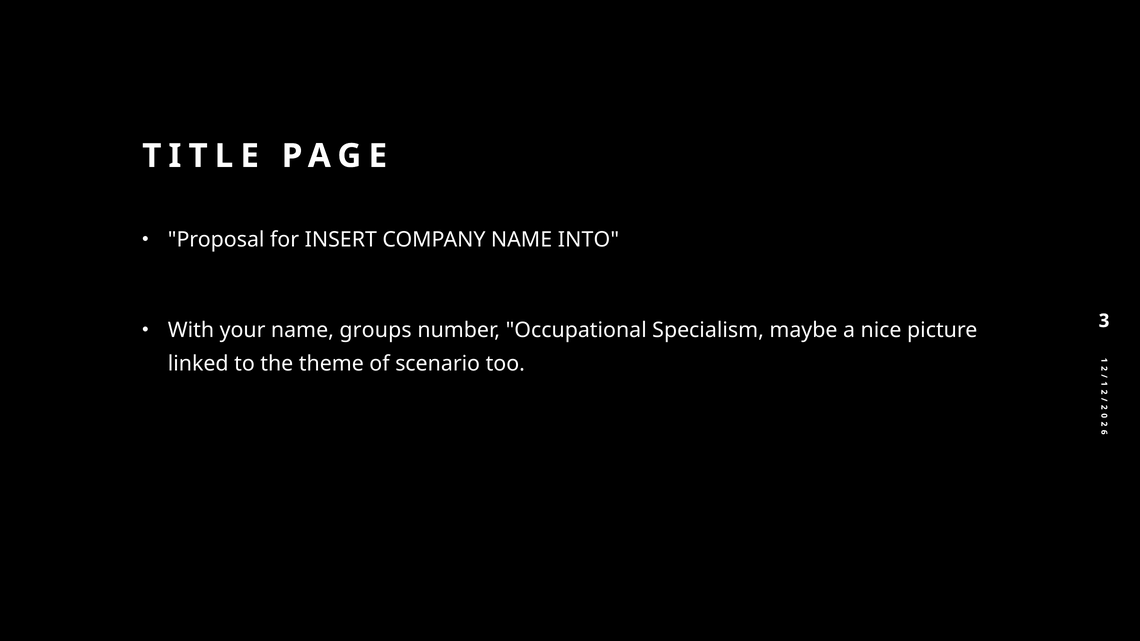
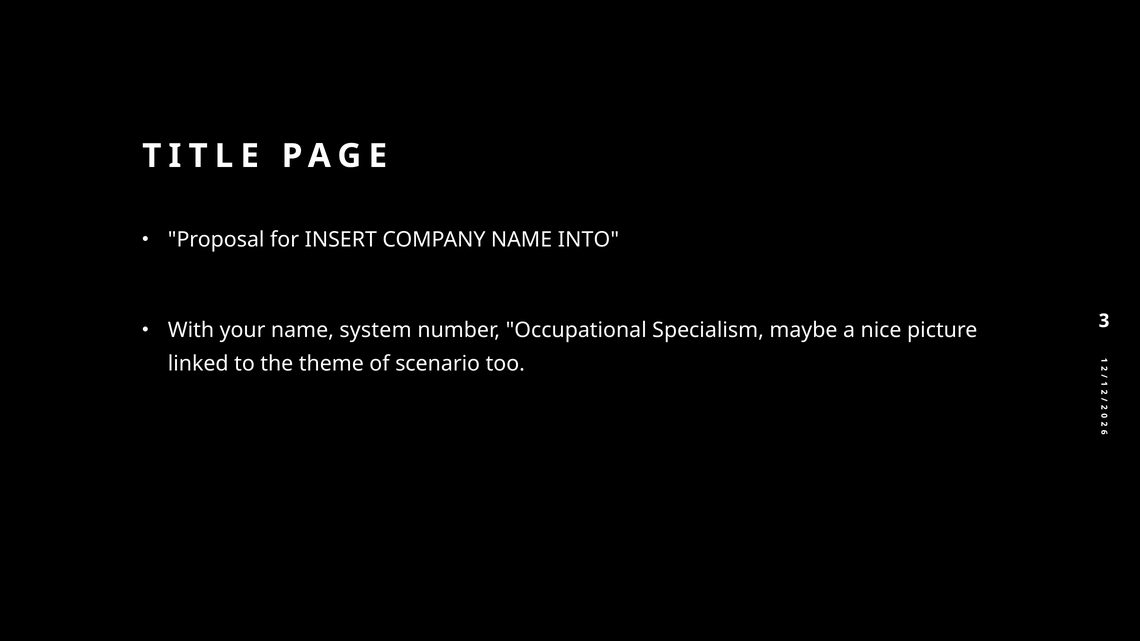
groups: groups -> system (376, 330)
